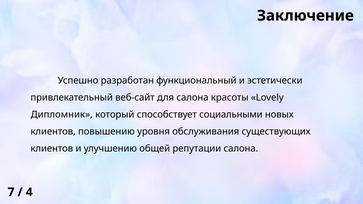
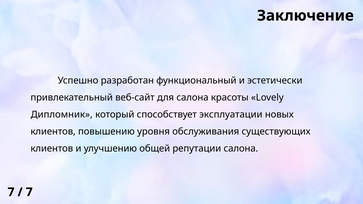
социальными: социальными -> эксплуатации (231, 115)
4: 4 -> 7 (29, 192)
